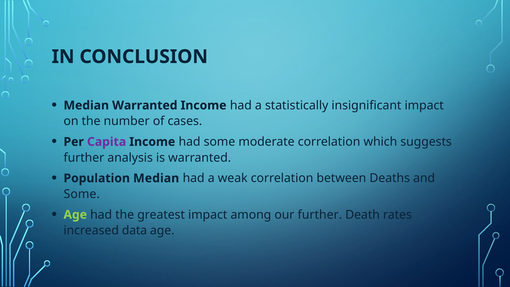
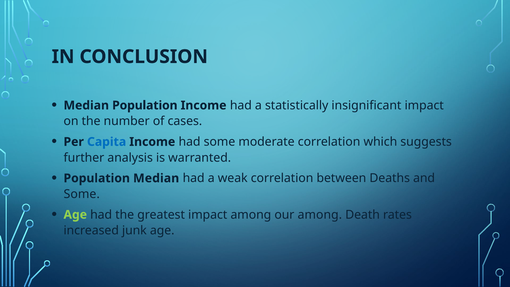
Median Warranted: Warranted -> Population (145, 105)
Capita colour: purple -> blue (107, 142)
our further: further -> among (320, 215)
data: data -> junk (134, 230)
